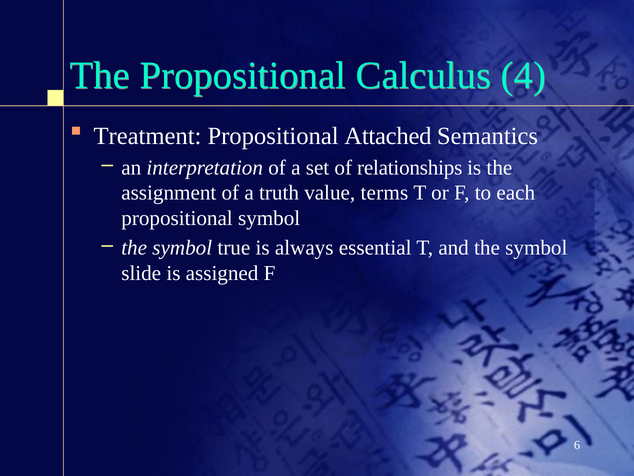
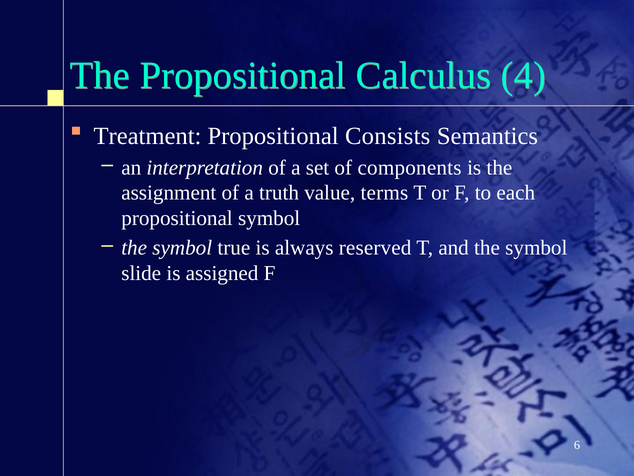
Attached: Attached -> Consists (388, 136)
relationships: relationships -> components (410, 167)
essential: essential -> reserved (375, 248)
